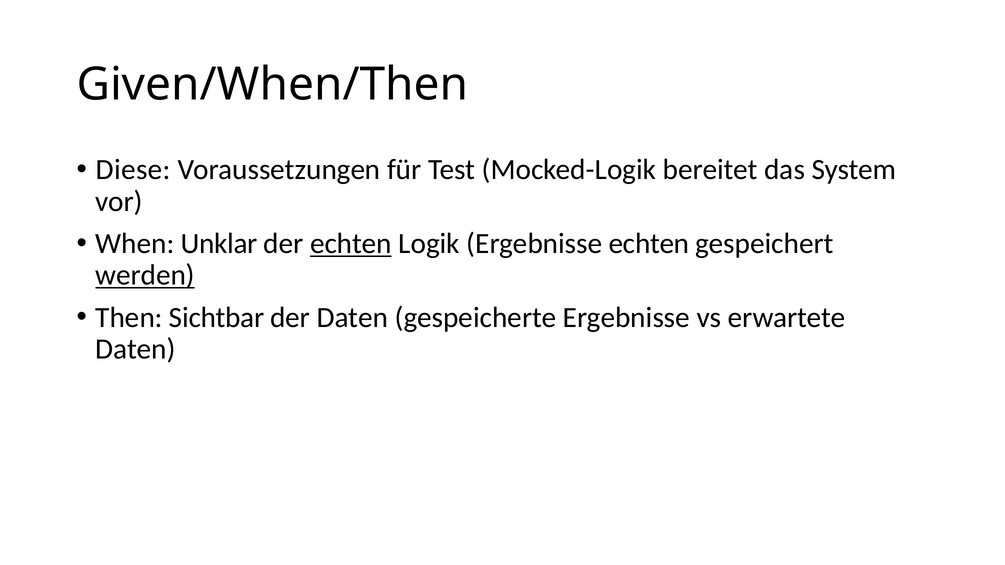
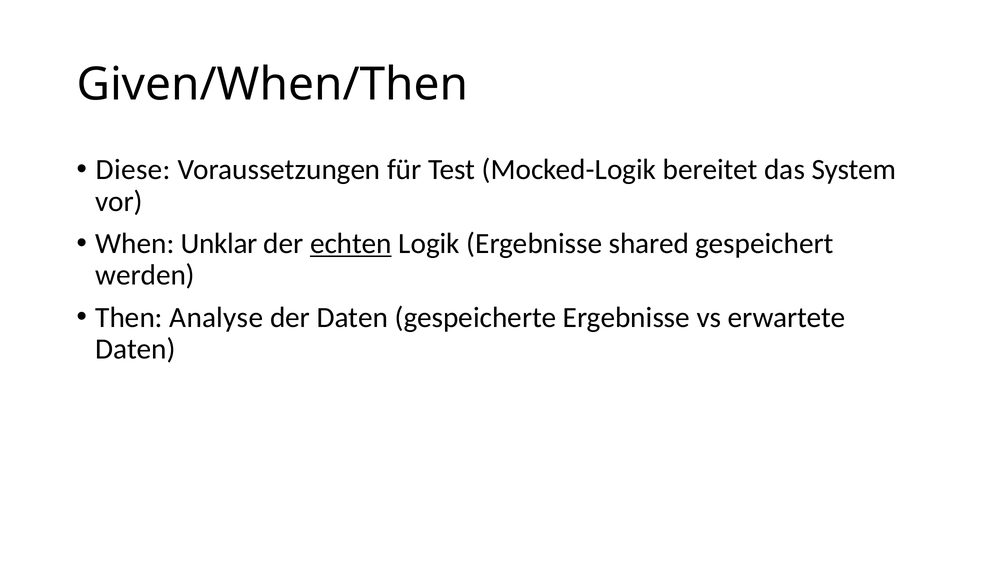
Ergebnisse echten: echten -> shared (649, 244)
werden underline: present -> none (145, 275)
Sichtbar: Sichtbar -> Analyse (216, 318)
